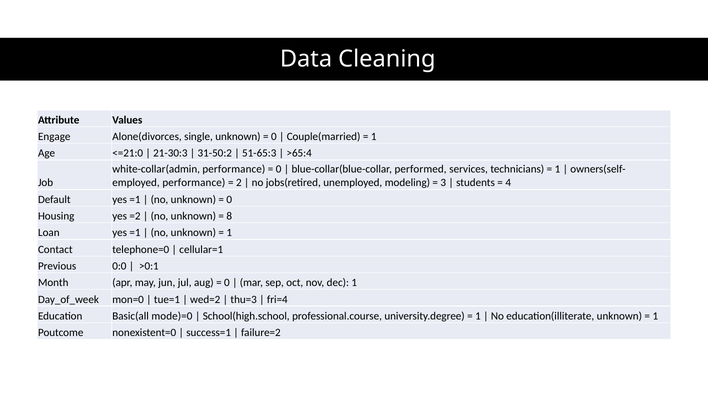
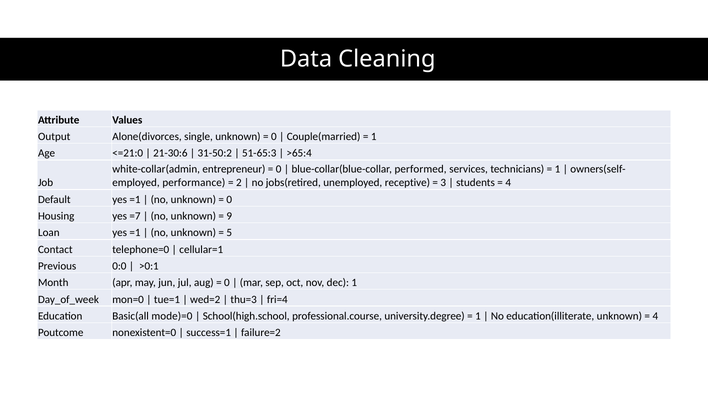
Engage: Engage -> Output (54, 137)
21-30:3: 21-30:3 -> 21-30:6 (170, 153)
white-collar(admin performance: performance -> entrepreneur (234, 169)
modeling: modeling -> receptive (407, 183)
=2: =2 -> =7 (135, 216)
8: 8 -> 9 (229, 216)
1: 1 -> 5 (229, 233)
1: 1 -> 4 (655, 316)
